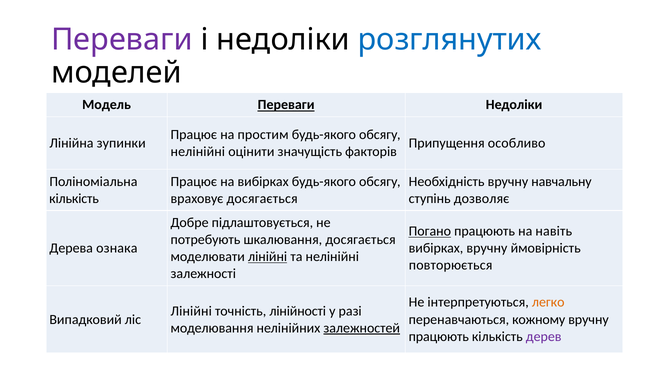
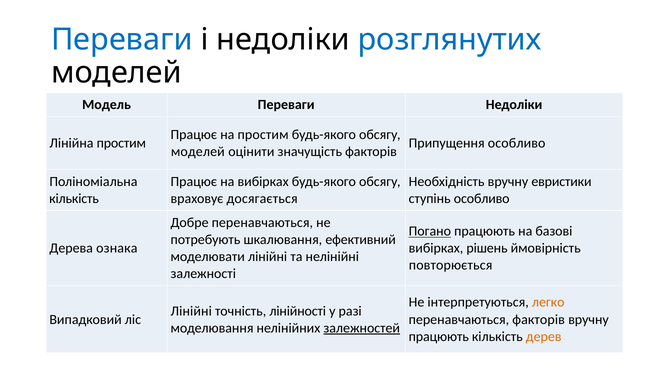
Переваги colour: purple -> blue (122, 40)
Переваги underline: present -> none (286, 105)
Лінійна зупинки: зупинки -> простим (121, 143)
нелінійні: нелінійні -> моделей (198, 152)
навчальну: навчальну -> евристики (561, 182)
ступiнь дозволяє: дозволяє -> особливо (482, 199)
Добре підлаштовується: підлаштовується -> перенавчаються (262, 223)
навіть: навіть -> базові (554, 231)
шкалювання досягається: досягається -> ефективний (361, 240)
вибірках вручну: вручну -> рішень (487, 248)
лінійні underline: present -> none (268, 257)
перенавчаються кожному: кожному -> факторів (539, 320)
дерев colour: purple -> orange (544, 337)
